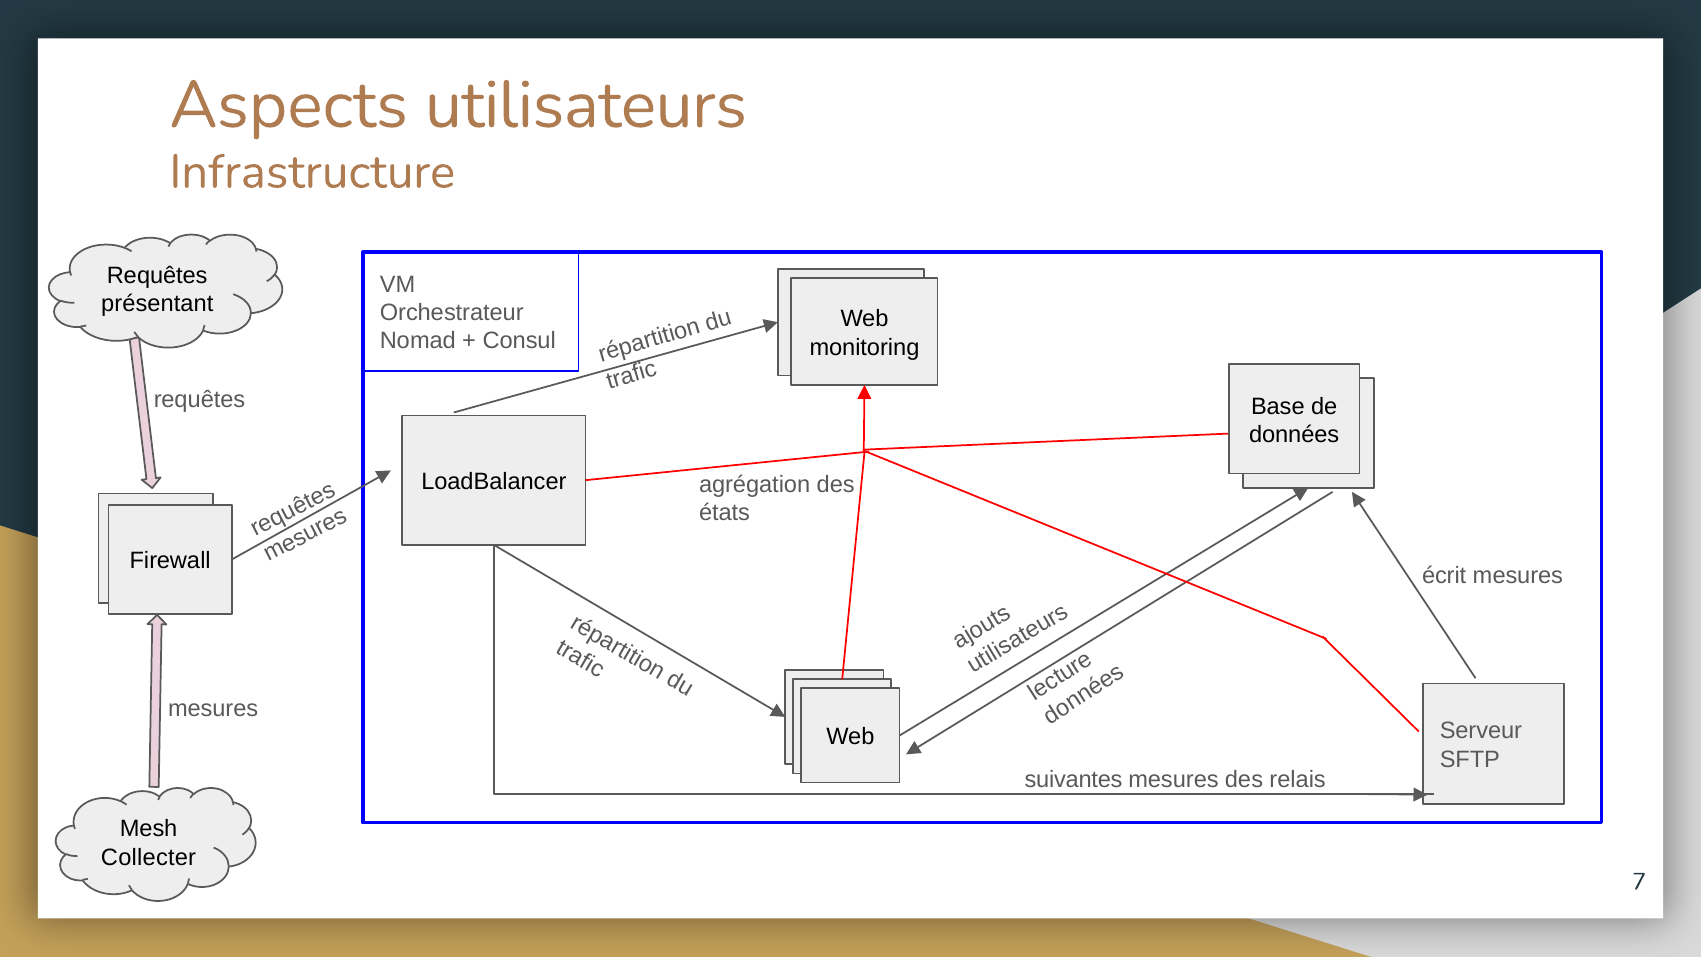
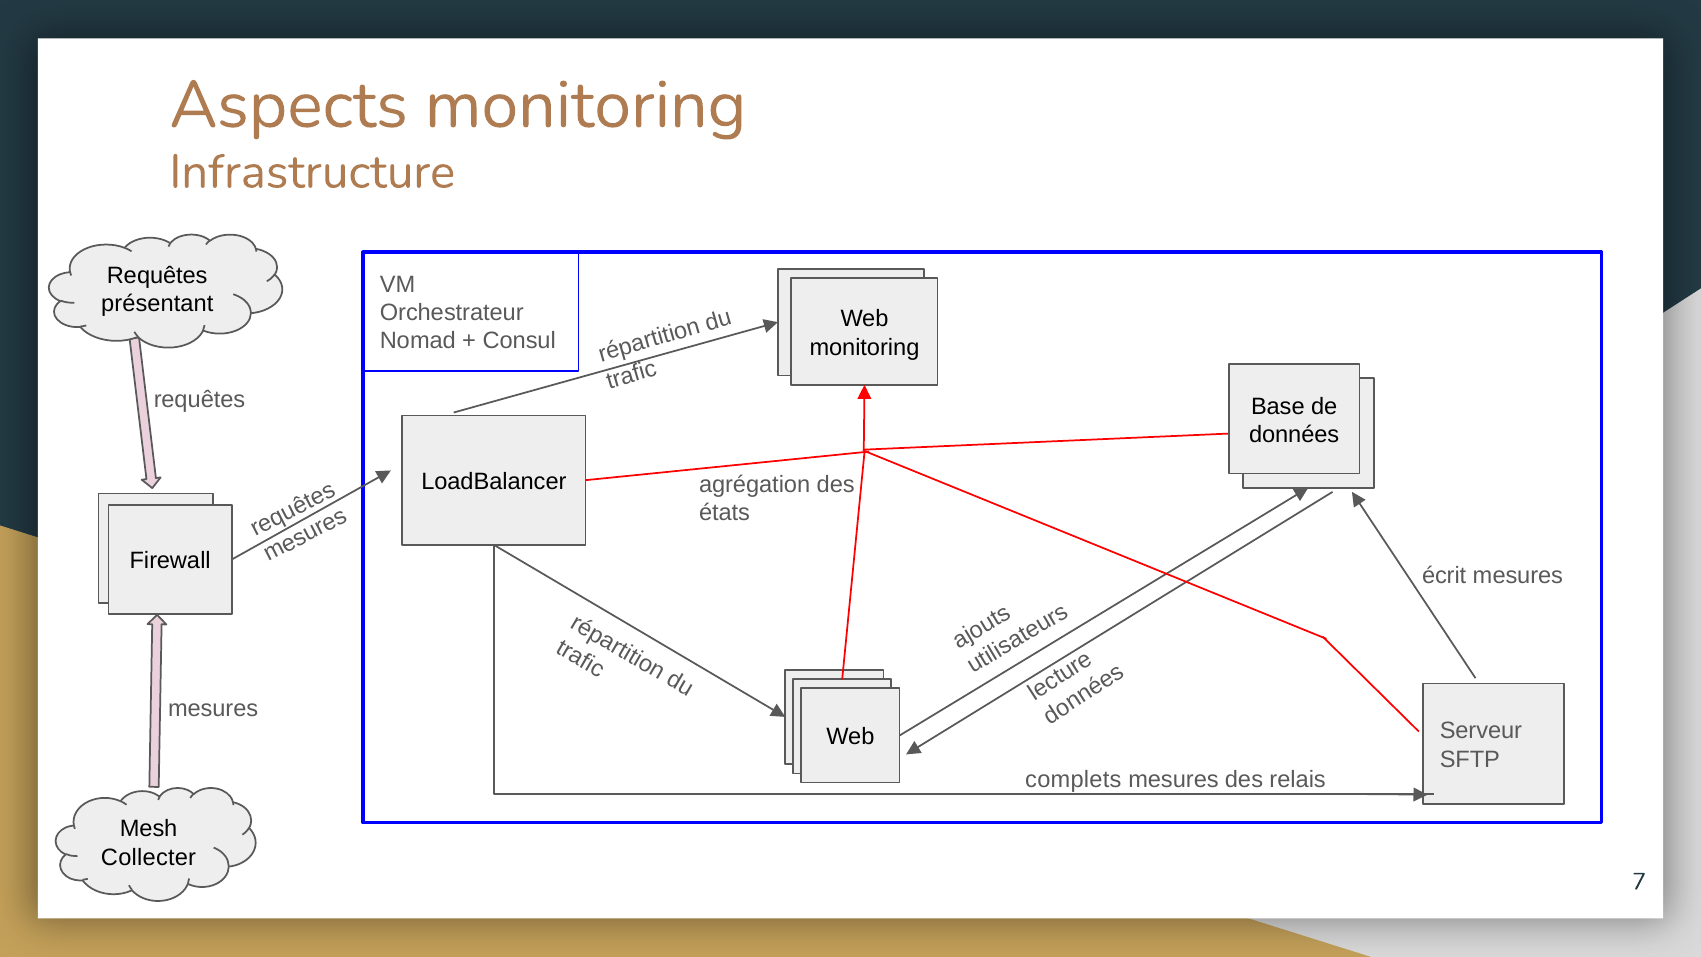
Aspects utilisateurs: utilisateurs -> monitoring (586, 105)
suivantes: suivantes -> complets (1073, 779)
